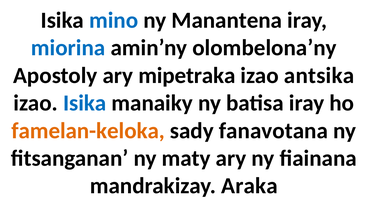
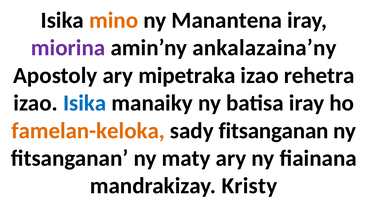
mino colour: blue -> orange (114, 20)
miorina colour: blue -> purple (68, 48)
olombelona’ny: olombelona’ny -> ankalazaina’ny (264, 48)
antsika: antsika -> rehetra (319, 76)
sady fanavotana: fanavotana -> fitsanganan (274, 131)
Araka: Araka -> Kristy (249, 186)
